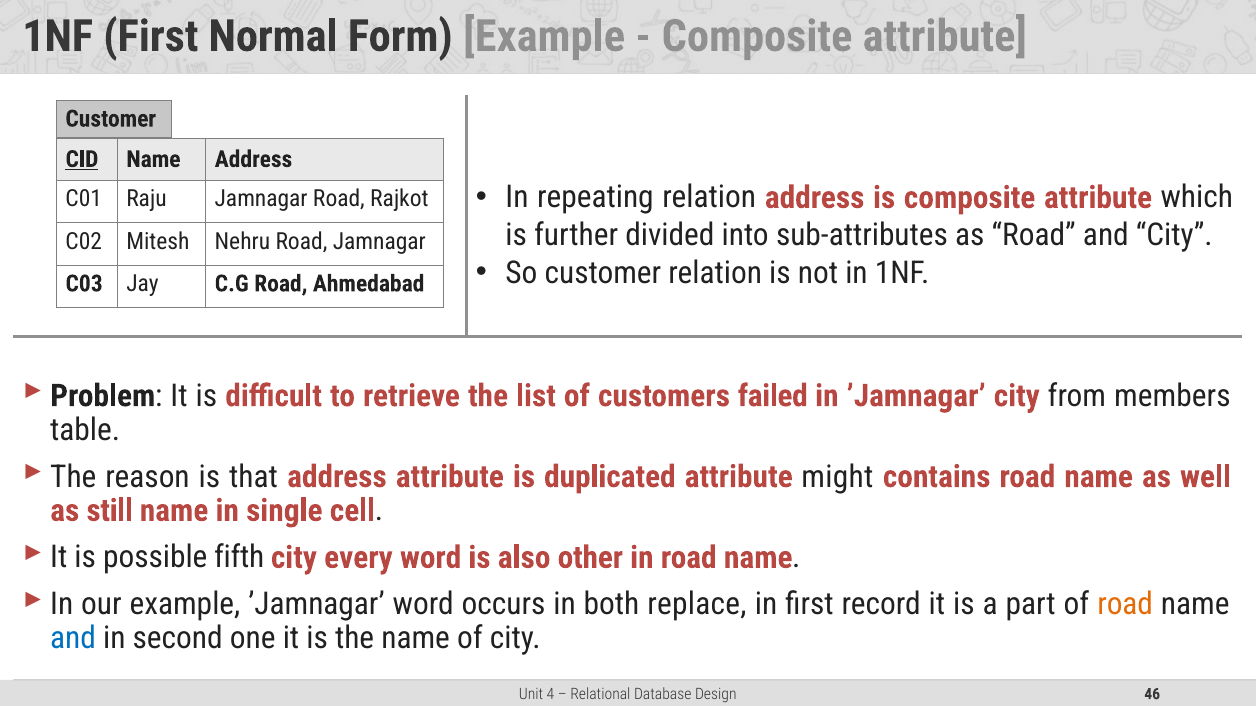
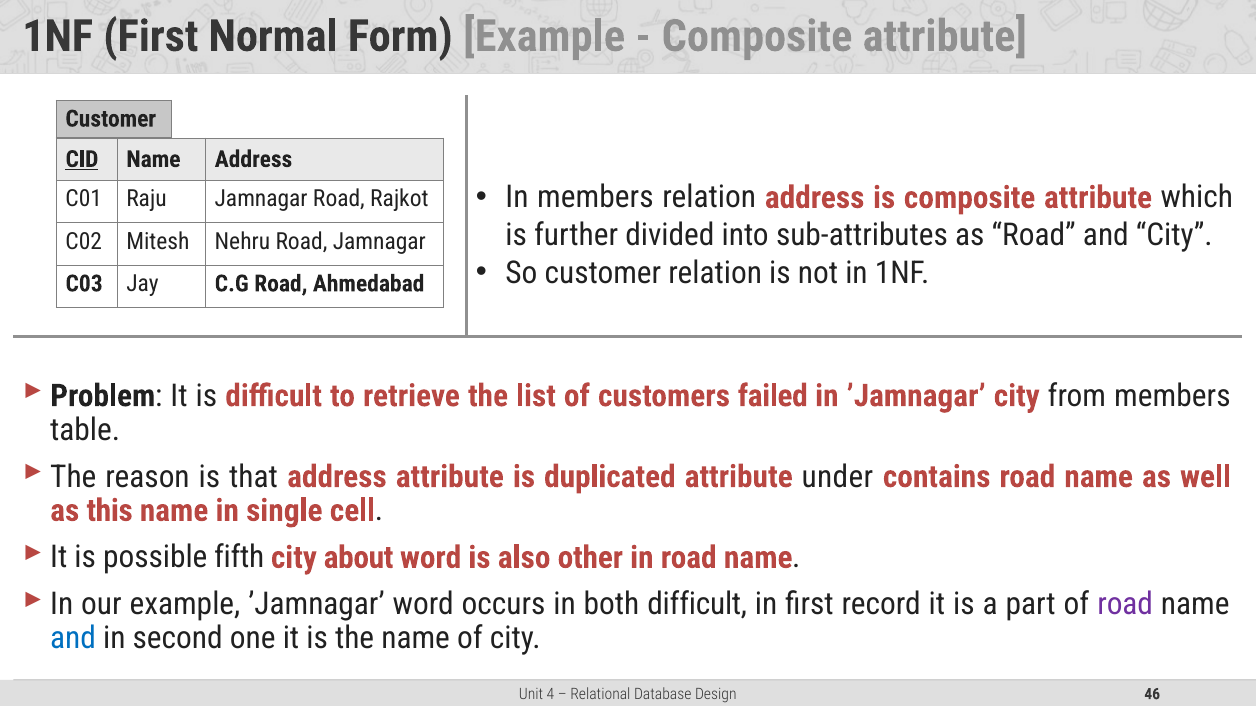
In repeating: repeating -> members (595, 198)
might: might -> under (837, 477)
still: still -> this (110, 511)
every: every -> about (359, 558)
both replace: replace -> difficult (697, 605)
road colour: orange -> purple (1125, 605)
